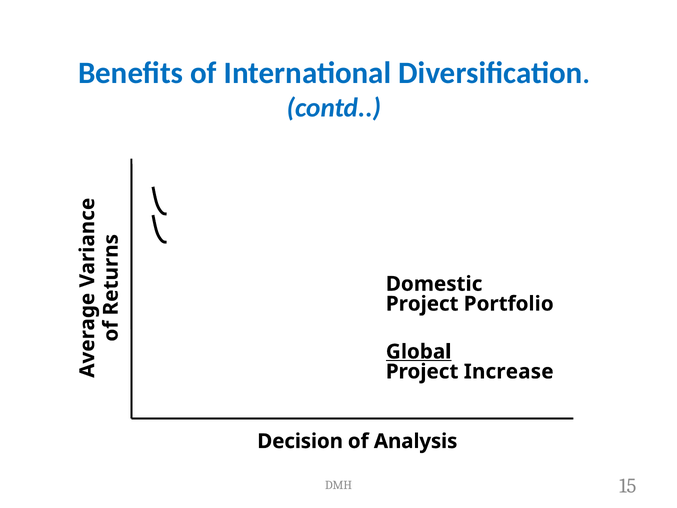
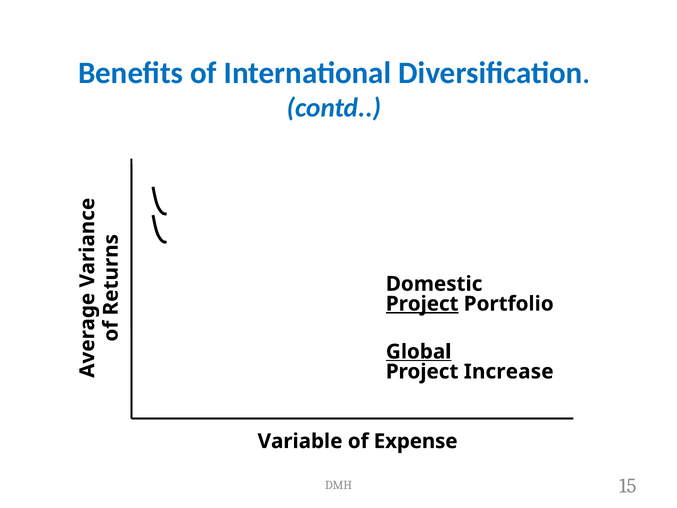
Project underline: none -> present (422, 304)
Decision: Decision -> Variable (300, 441)
Analysis: Analysis -> Expense (416, 441)
